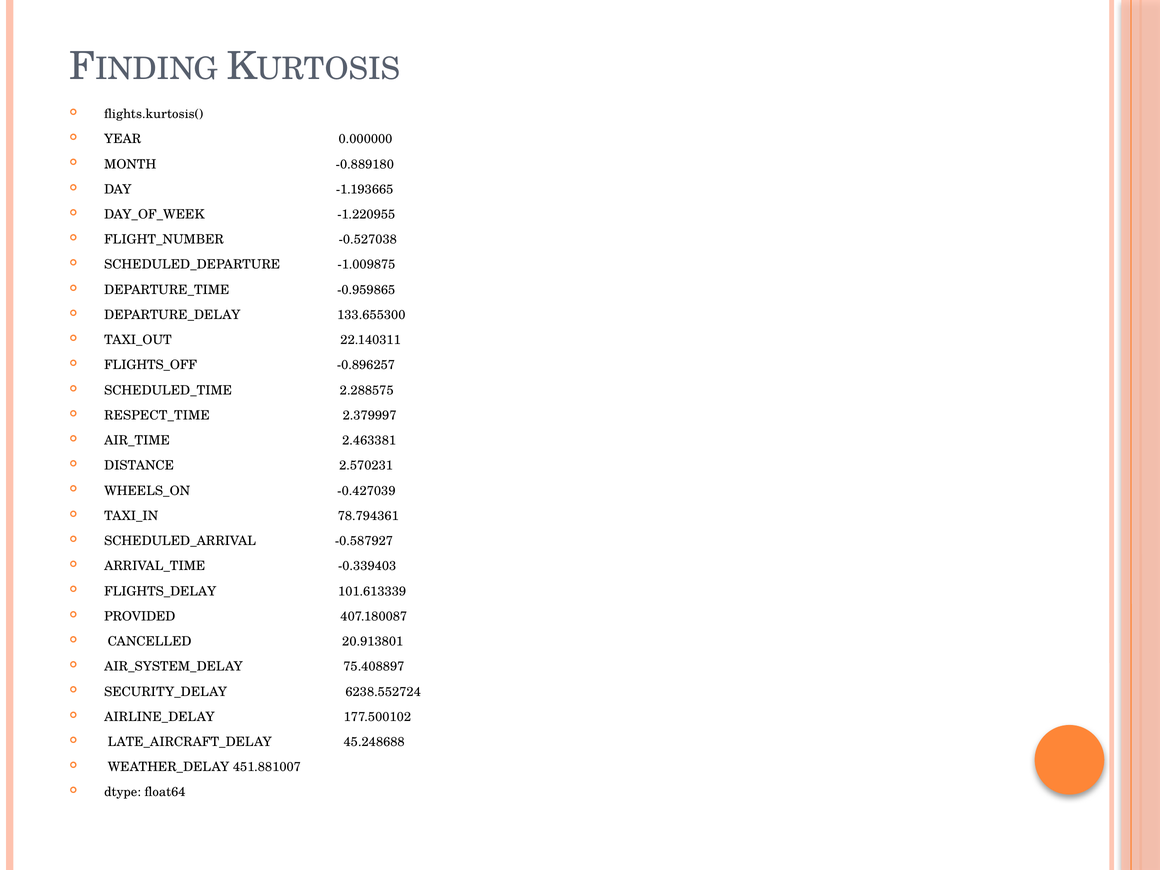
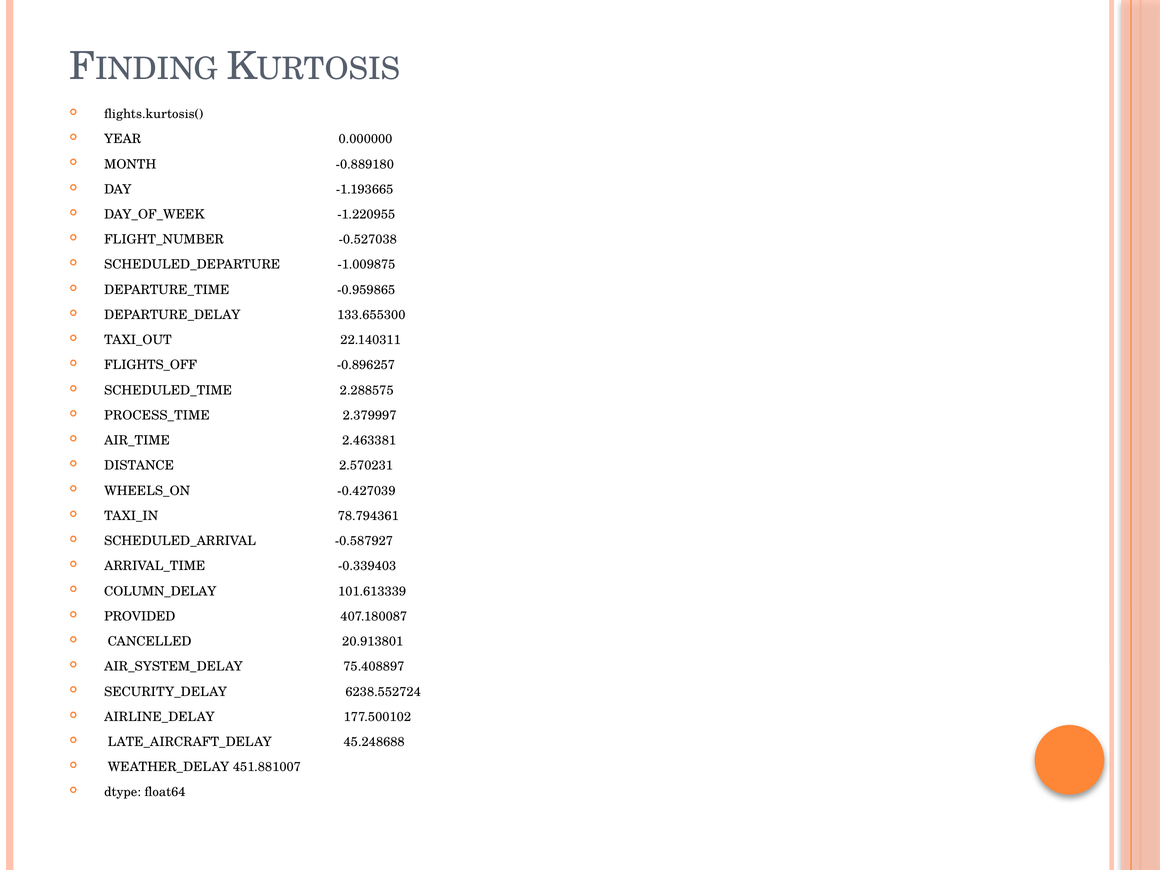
RESPECT_TIME: RESPECT_TIME -> PROCESS_TIME (157, 415)
FLIGHTS_DELAY: FLIGHTS_DELAY -> COLUMN_DELAY (160, 591)
